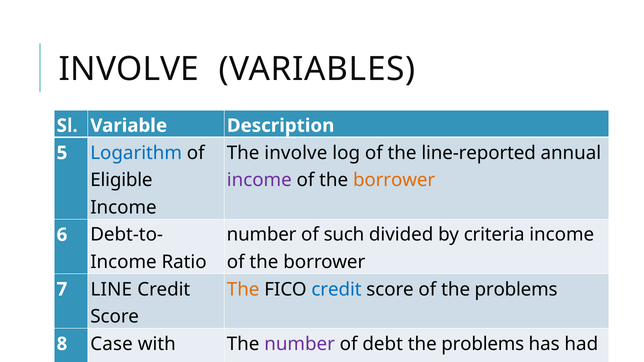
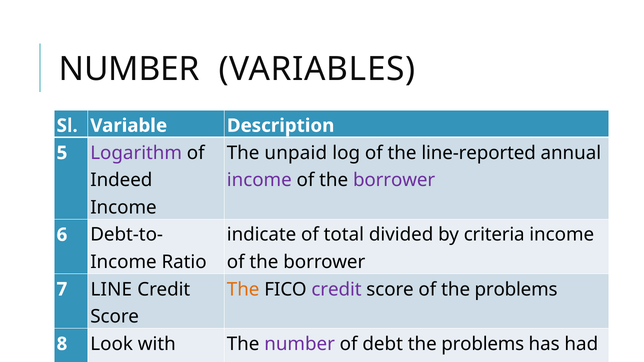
INVOLVE: INVOLVE -> NUMBER (129, 69)
The involve: involve -> unpaid (296, 153)
Logarithm colour: blue -> purple (136, 153)
Eligible: Eligible -> Indeed (121, 180)
borrower colour: orange -> purple (394, 180)
number: number -> indicate (262, 235)
such: such -> total (344, 235)
credit colour: blue -> purple (336, 290)
Case: Case -> Look (112, 344)
